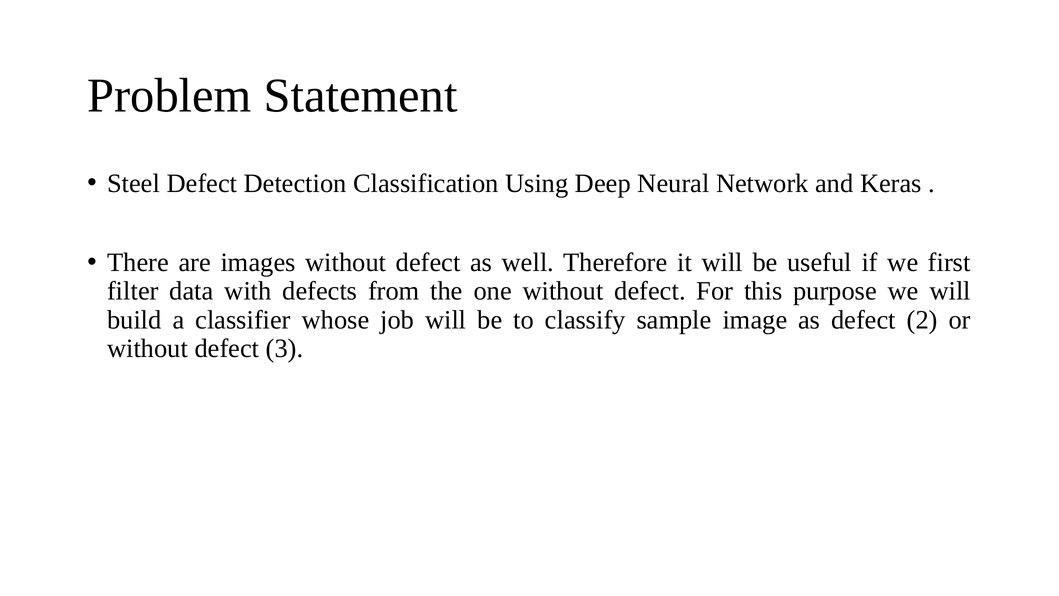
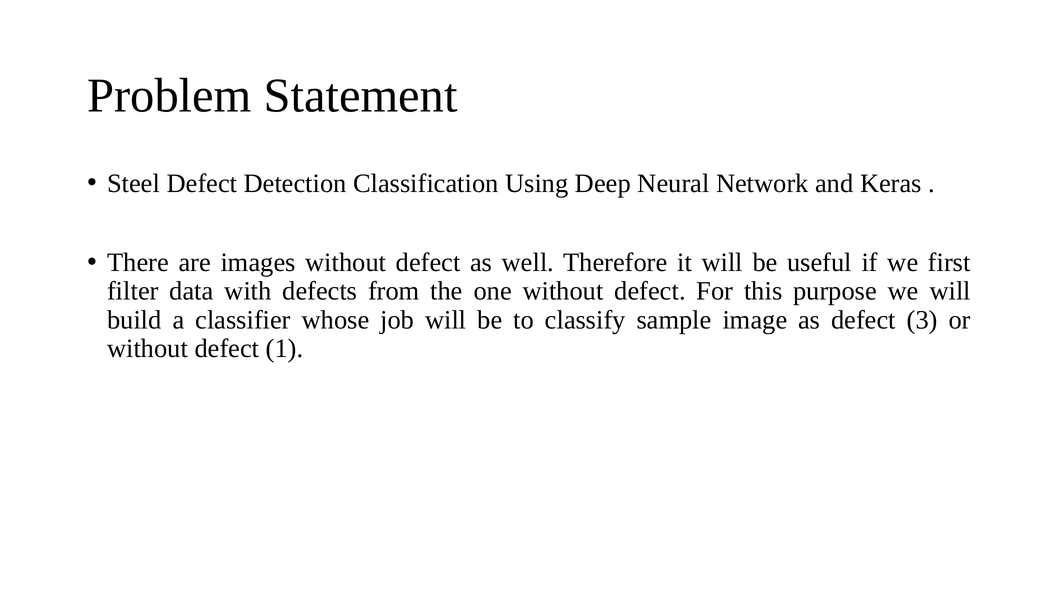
2: 2 -> 3 (922, 320)
3: 3 -> 1 (285, 348)
